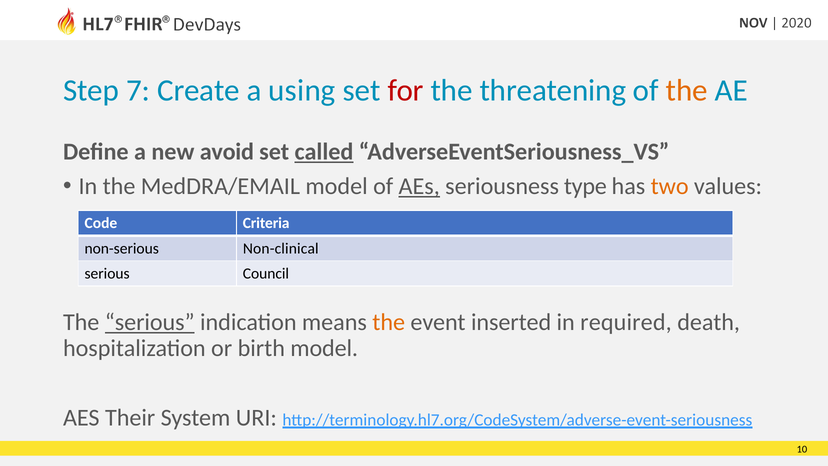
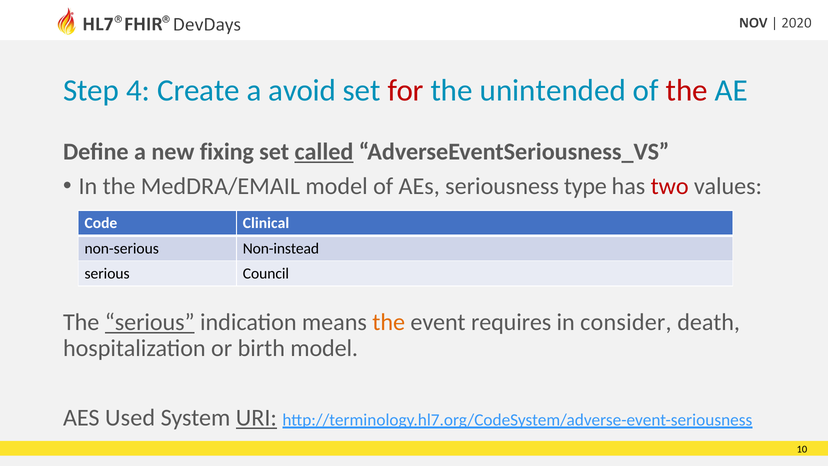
7: 7 -> 4 (138, 91)
using: using -> avoid (302, 91)
threatening: threatening -> unintended (553, 91)
the colour: orange -> red (687, 91)
avoid: avoid -> fixing (227, 152)
AEs underline: present -> none (419, 186)
two colour: orange -> red (670, 186)
Criteria: Criteria -> Clinical (266, 223)
Non-clinical: Non-clinical -> Non-instead (281, 248)
inserted: inserted -> requires (511, 322)
required: required -> consider (626, 322)
Their: Their -> Used (130, 418)
URI underline: none -> present (256, 418)
